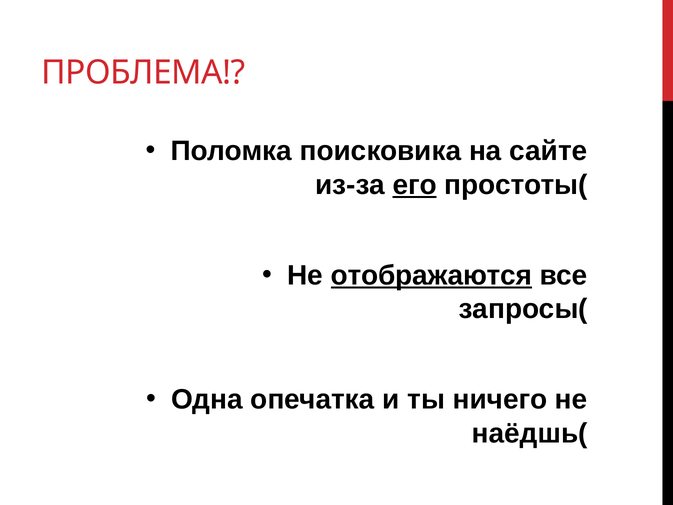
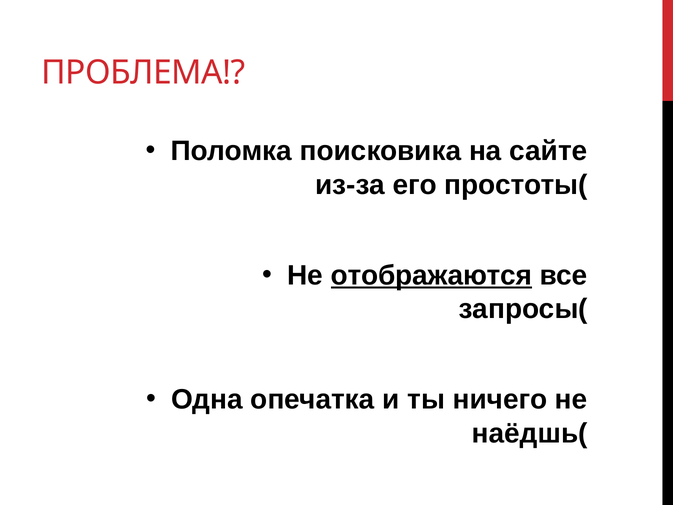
его underline: present -> none (415, 185)
